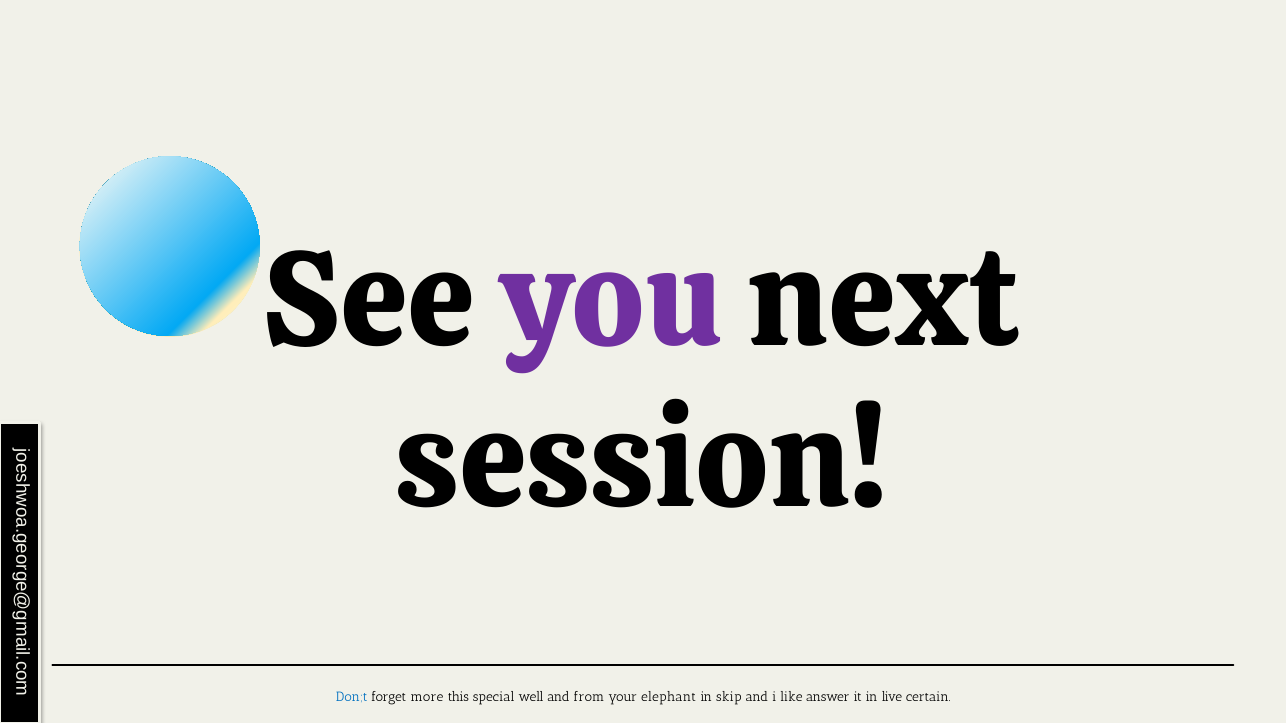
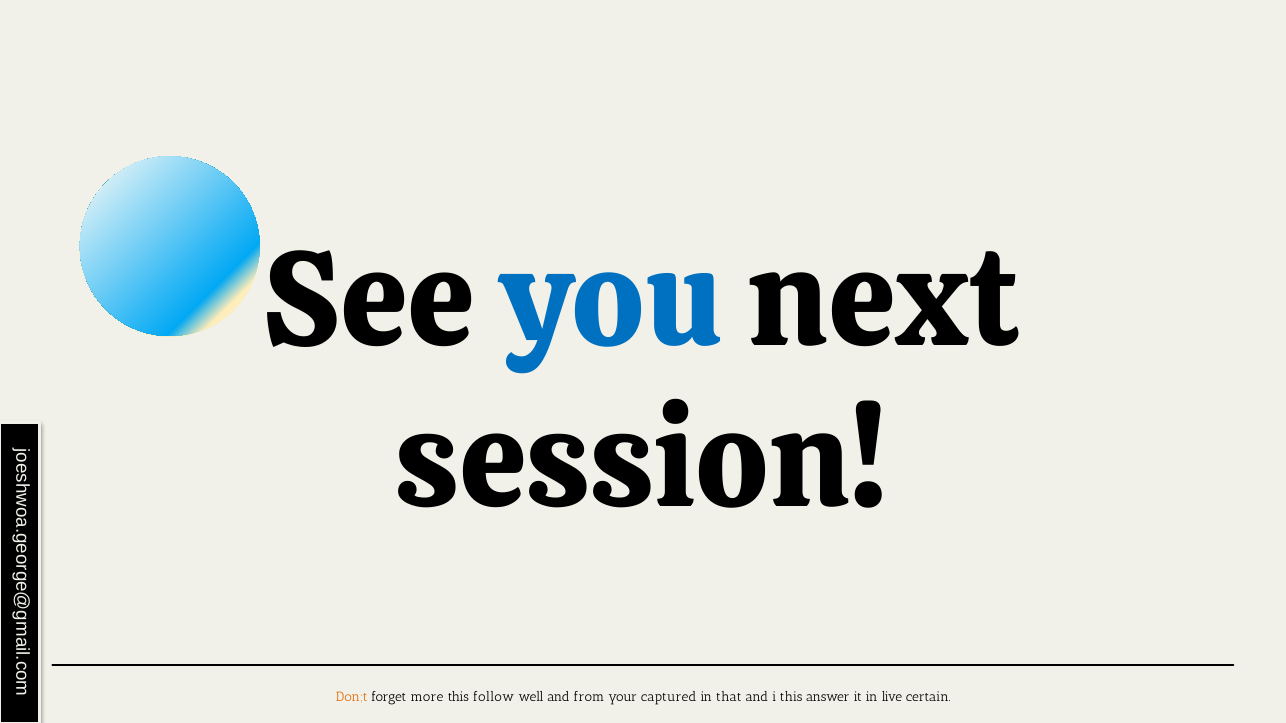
you colour: purple -> blue (612, 301)
Don;t colour: blue -> orange (352, 697)
special: special -> follow (494, 697)
elephant: elephant -> captured (669, 697)
skip: skip -> that (729, 697)
i like: like -> this (791, 697)
